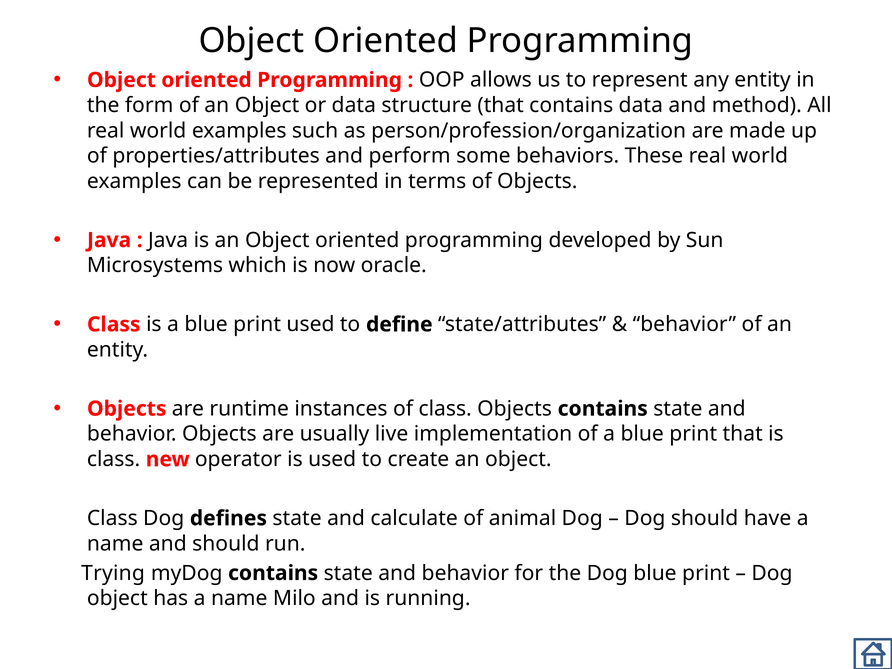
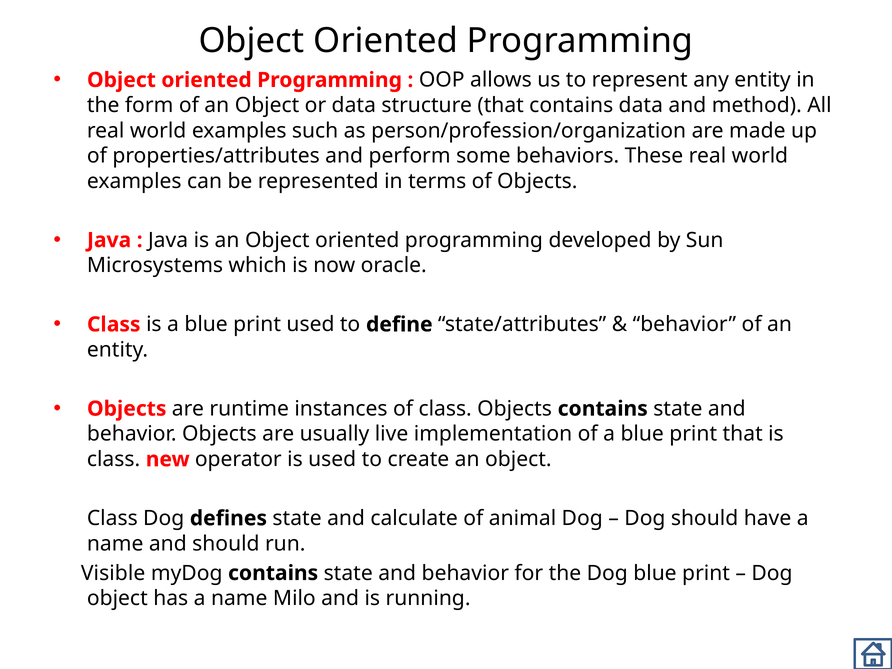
Trying: Trying -> Visible (113, 573)
